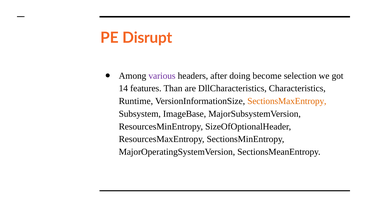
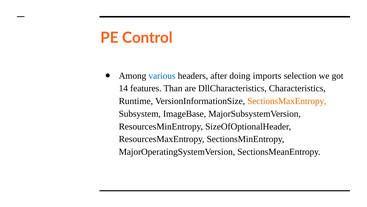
Disrupt: Disrupt -> Control (147, 38)
various colour: purple -> blue (162, 76)
become: become -> imports (267, 76)
